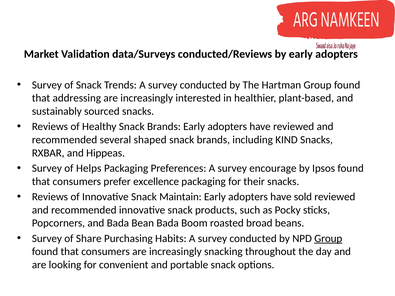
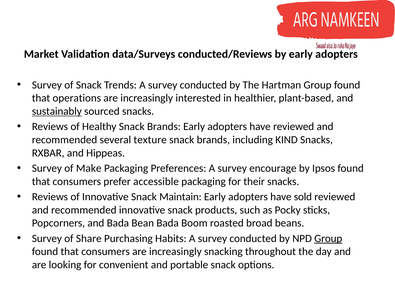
addressing: addressing -> operations (77, 98)
sustainably underline: none -> present (57, 111)
shaped: shaped -> texture (150, 140)
Helps: Helps -> Make (89, 168)
excellence: excellence -> accessible (156, 182)
